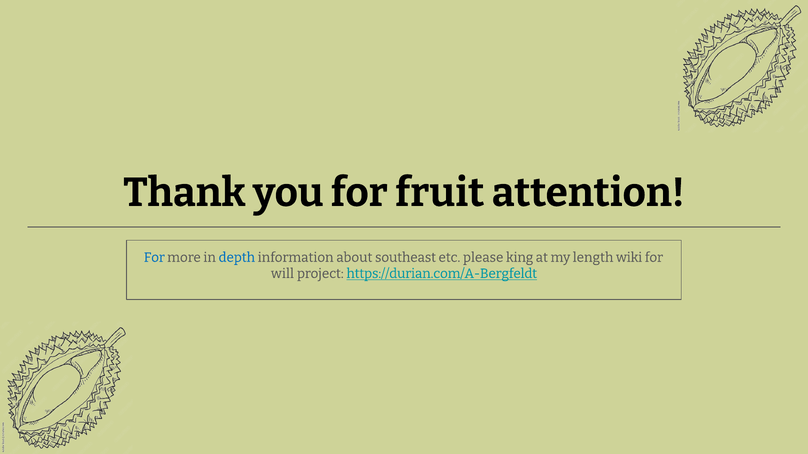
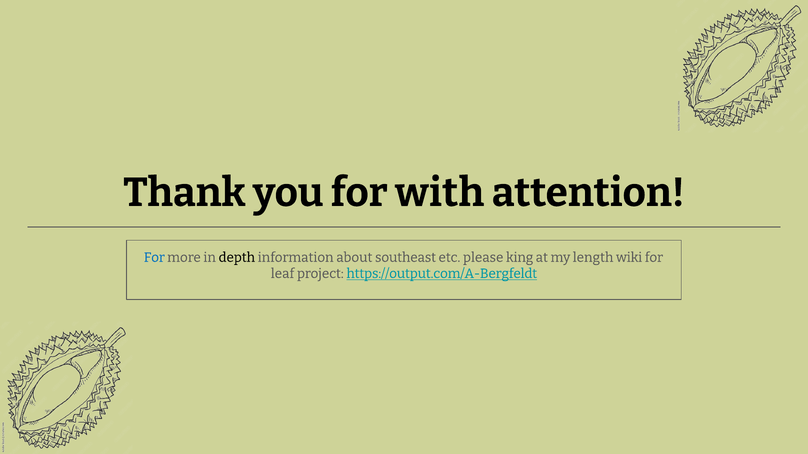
fruit: fruit -> with (440, 193)
depth colour: blue -> black (237, 258)
will: will -> leaf (283, 274)
https://durian.com/A-Bergfeldt: https://durian.com/A-Bergfeldt -> https://output.com/A-Bergfeldt (442, 274)
